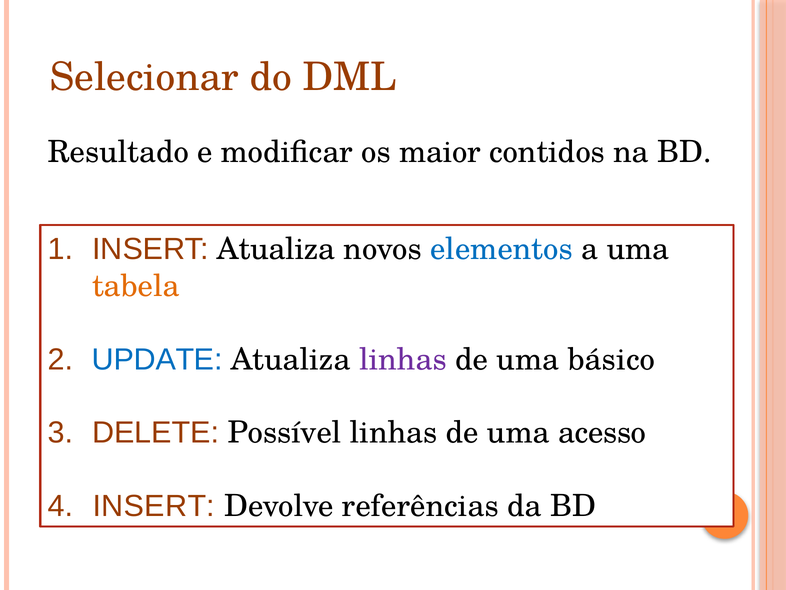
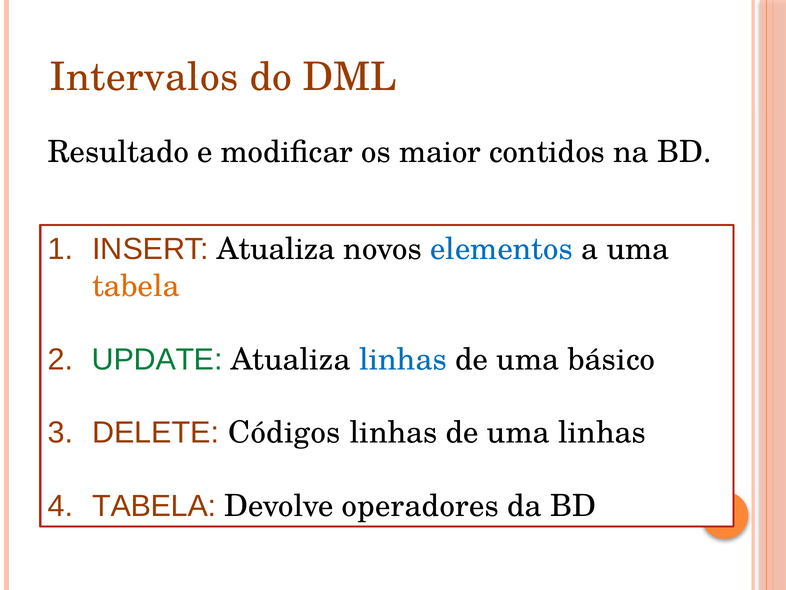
Selecionar: Selecionar -> Intervalos (144, 77)
UPDATE colour: blue -> green (157, 359)
linhas colour: purple -> blue (403, 359)
Possível: Possível -> Códigos (284, 433)
uma acesso: acesso -> linhas (602, 433)
INSERT: INSERT -> TABELA (154, 506)
referências: referências -> operadores (420, 506)
